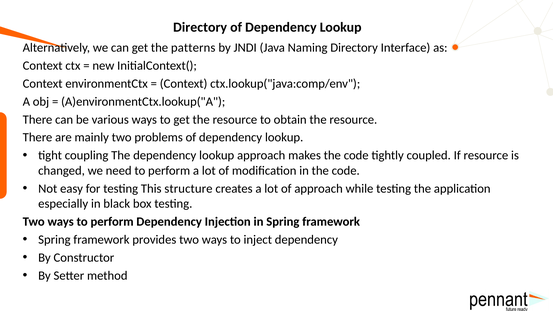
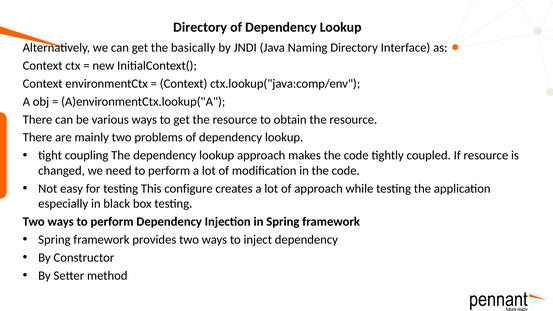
patterns: patterns -> basically (193, 48)
structure: structure -> configure (189, 189)
